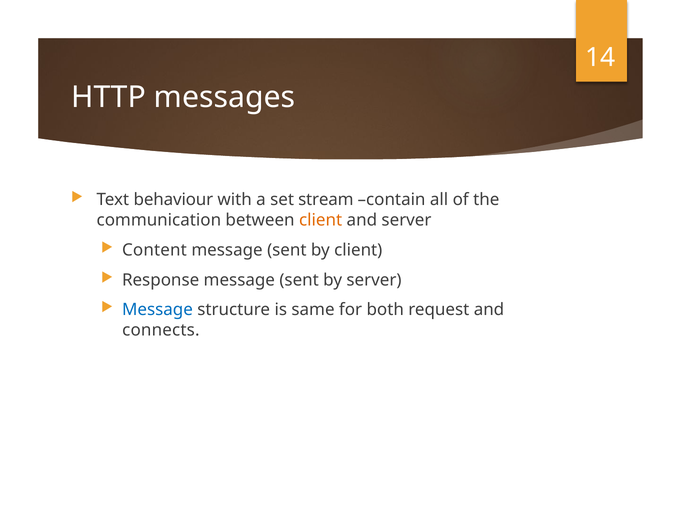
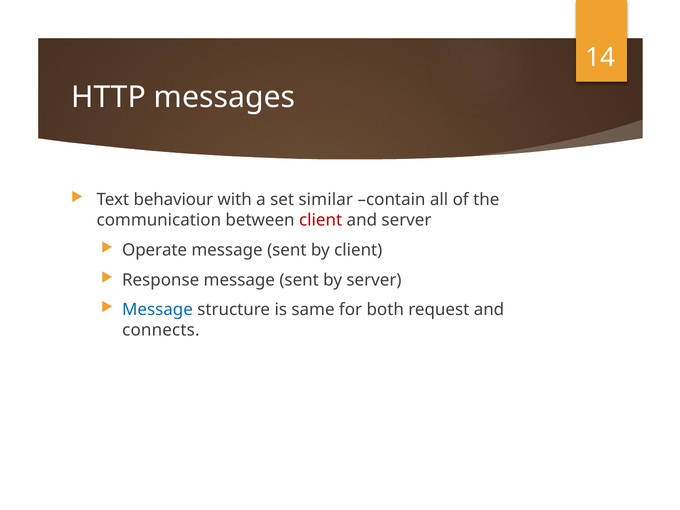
stream: stream -> similar (326, 200)
client colour: orange -> red (321, 220)
Content: Content -> Operate (155, 250)
